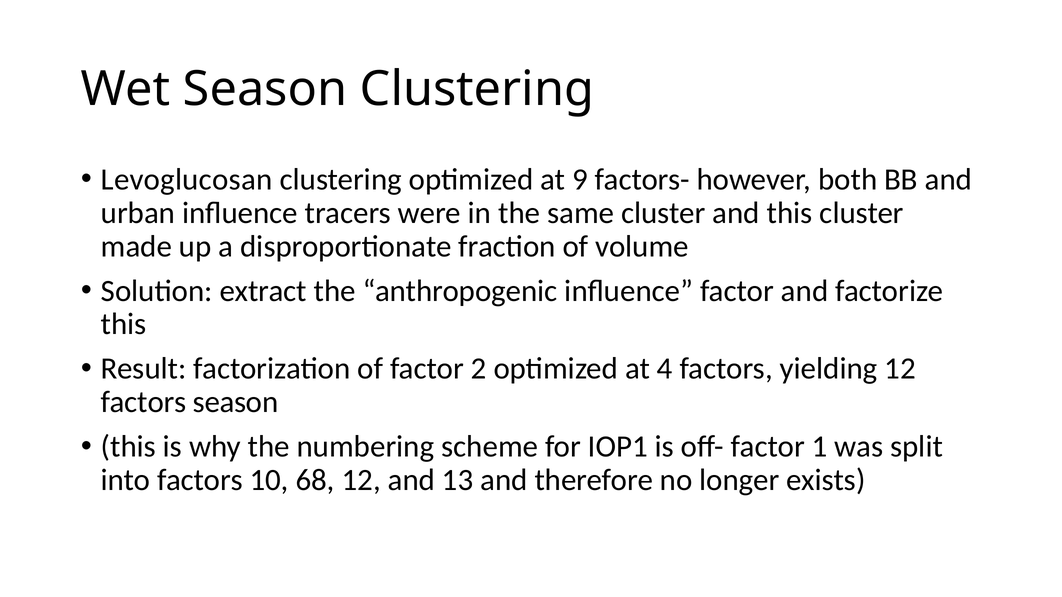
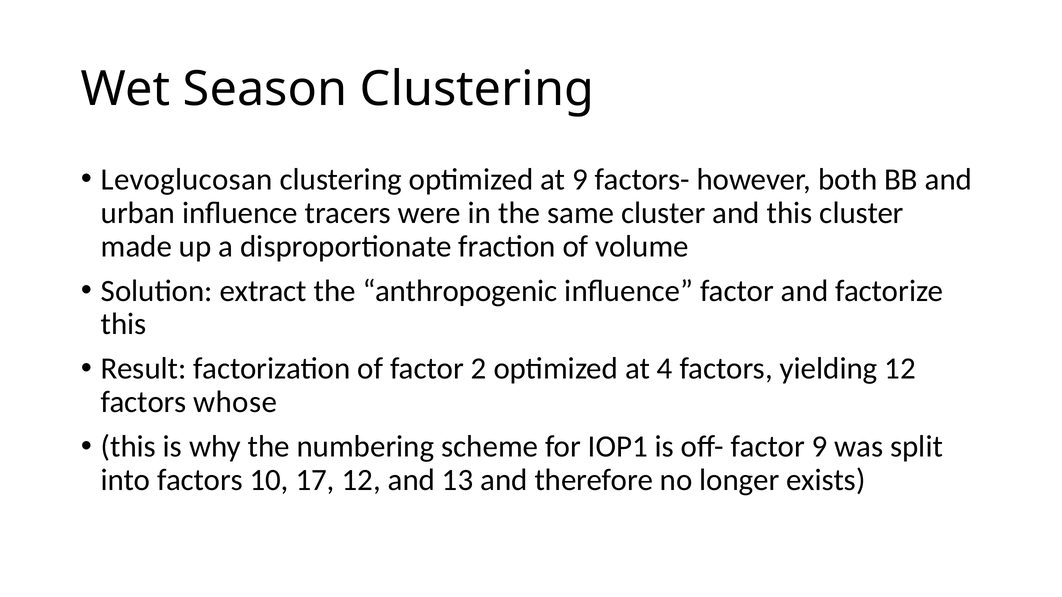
factors season: season -> whose (235, 402)
factor 1: 1 -> 9 (820, 447)
68: 68 -> 17 (315, 480)
